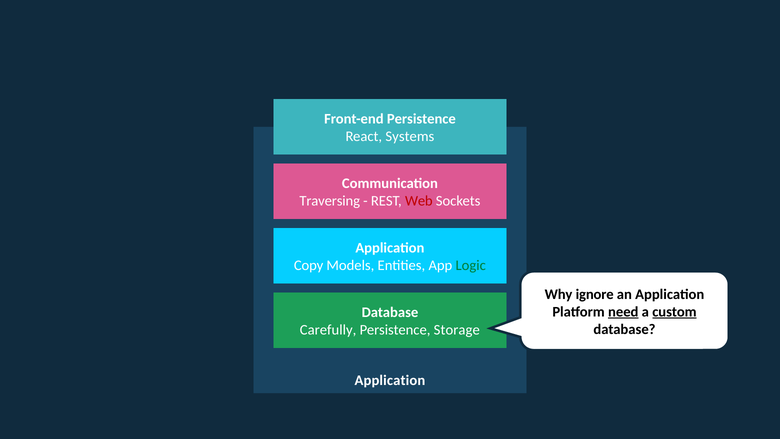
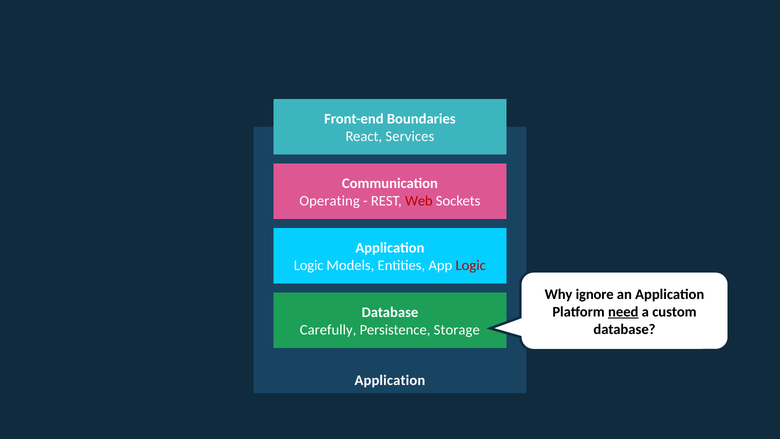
Front-end Persistence: Persistence -> Boundaries (421, 119)
Systems: Systems -> Services (410, 136)
Traversing: Traversing -> Operating (330, 201)
Copy: Copy -> Logic (309, 265)
Logic colour: green -> red (471, 265)
custom underline: present -> none (674, 312)
